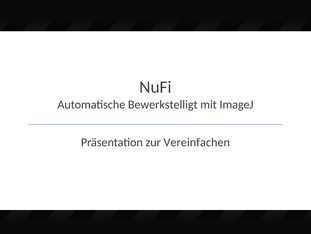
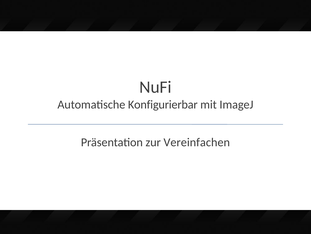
Bewerkstelligt: Bewerkstelligt -> Konfigurierbar (163, 104)
